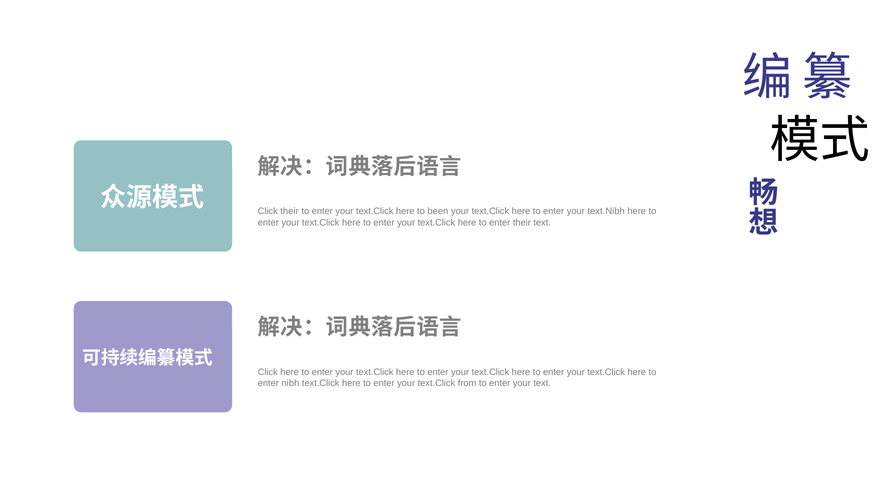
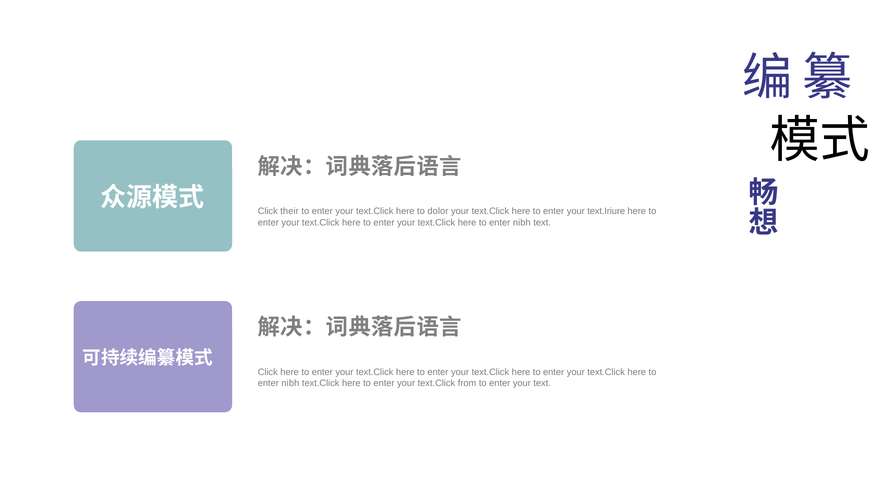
been: been -> dolor (438, 211)
text.Nibh: text.Nibh -> text.Iriure (606, 211)
their: their -> nibh (522, 222)
